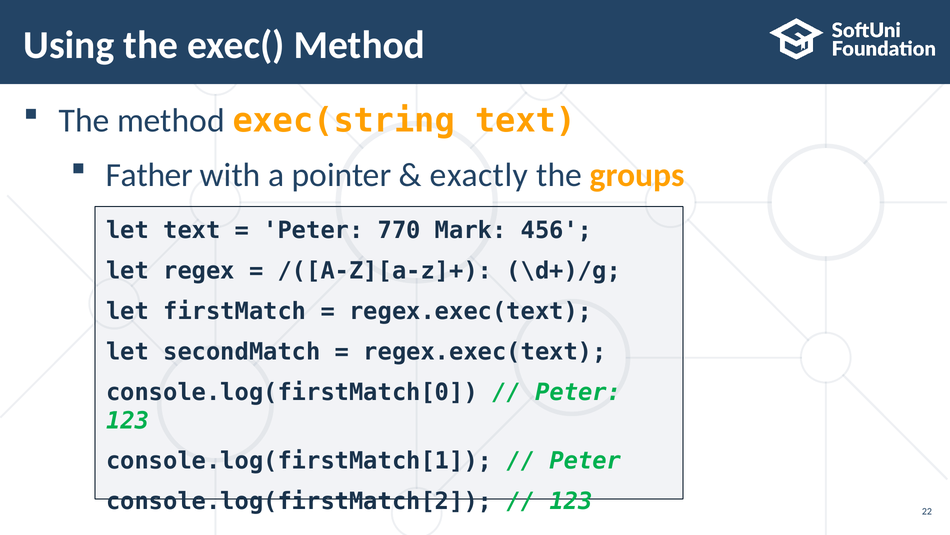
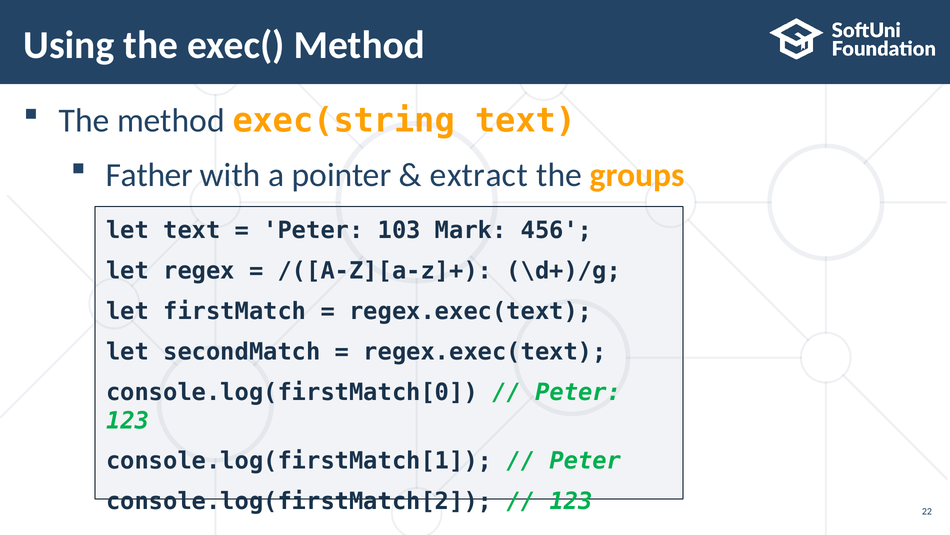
exactly: exactly -> extract (479, 175)
770: 770 -> 103 (399, 230)
